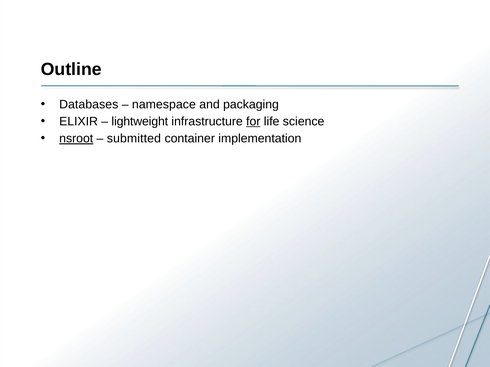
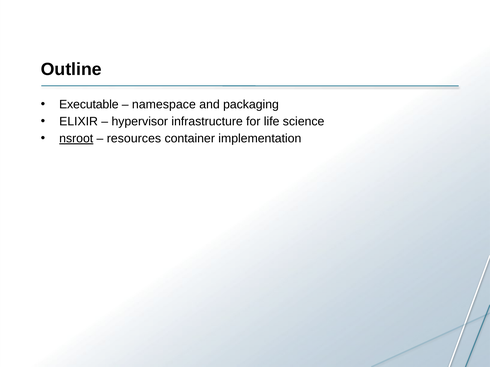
Databases: Databases -> Executable (89, 104)
lightweight: lightweight -> hypervisor (140, 122)
for underline: present -> none (253, 122)
submitted: submitted -> resources (134, 139)
